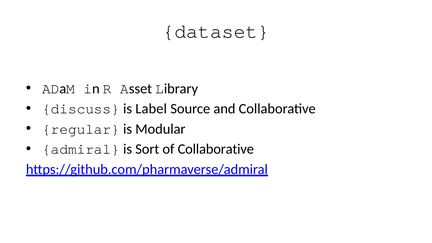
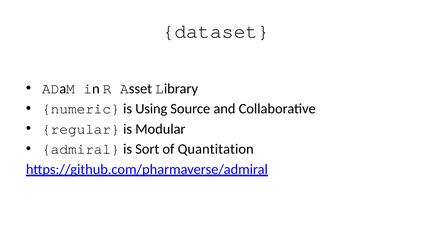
discuss: discuss -> numeric (81, 109)
Label: Label -> Using (151, 109)
of Collaborative: Collaborative -> Quantitation (216, 149)
